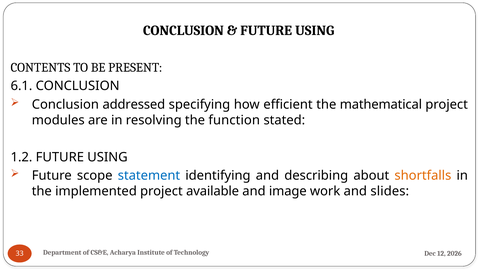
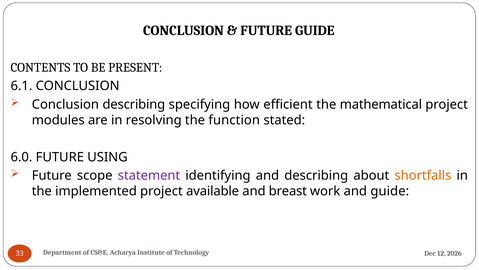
USING: USING -> GUIDE (315, 30)
Conclusion addressed: addressed -> describing (134, 104)
1.2: 1.2 -> 6.0 (21, 157)
statement colour: blue -> purple (149, 175)
image: image -> breast (288, 191)
and slides: slides -> guide (390, 191)
